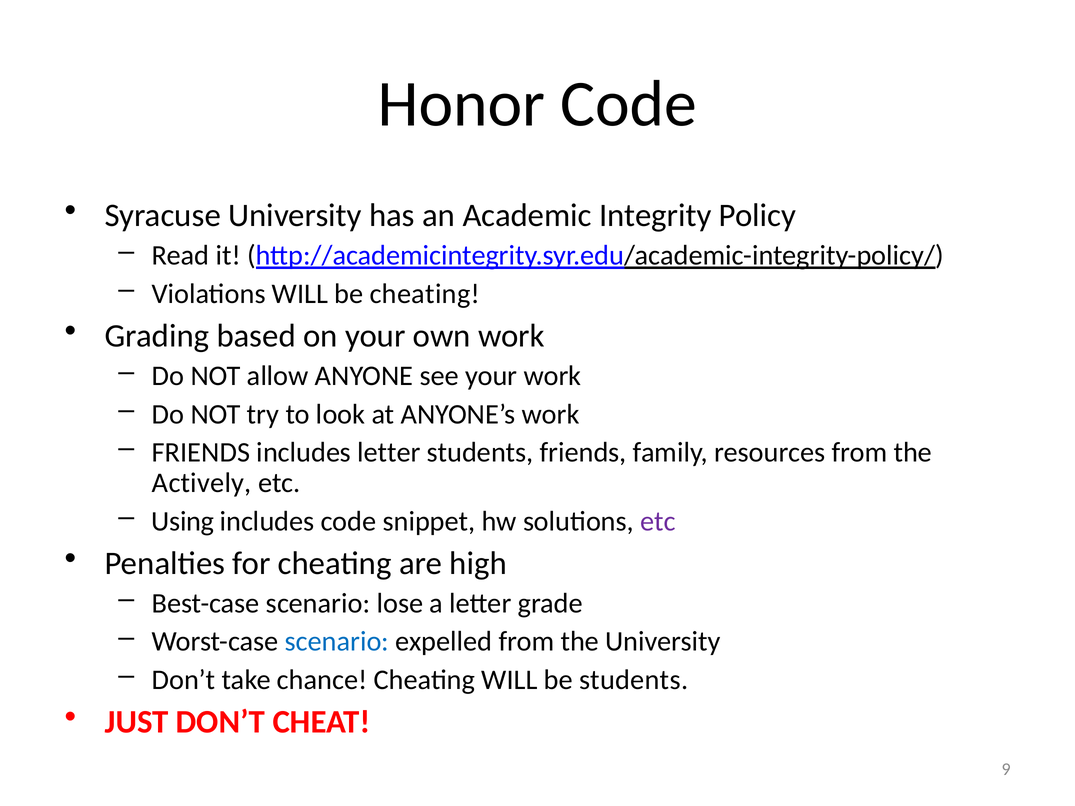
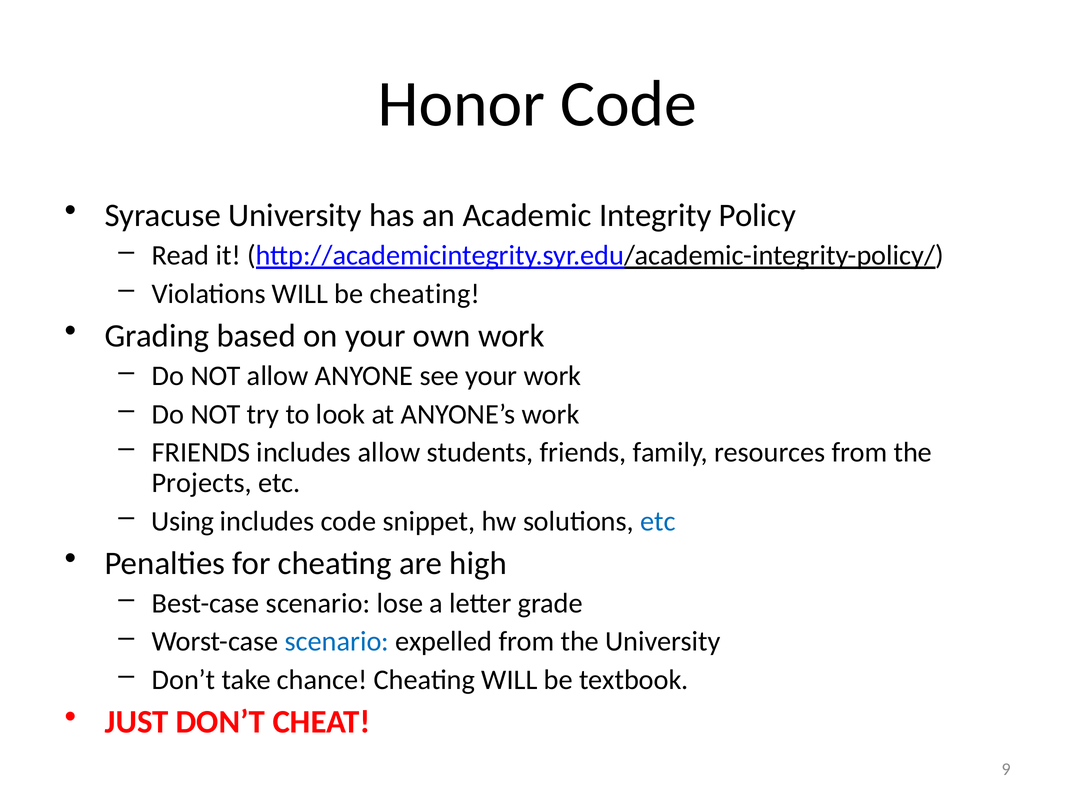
includes letter: letter -> allow (389, 453)
Actively: Actively -> Projects (202, 483)
etc colour: purple -> blue (658, 521)
be students: students -> textbook (634, 680)
